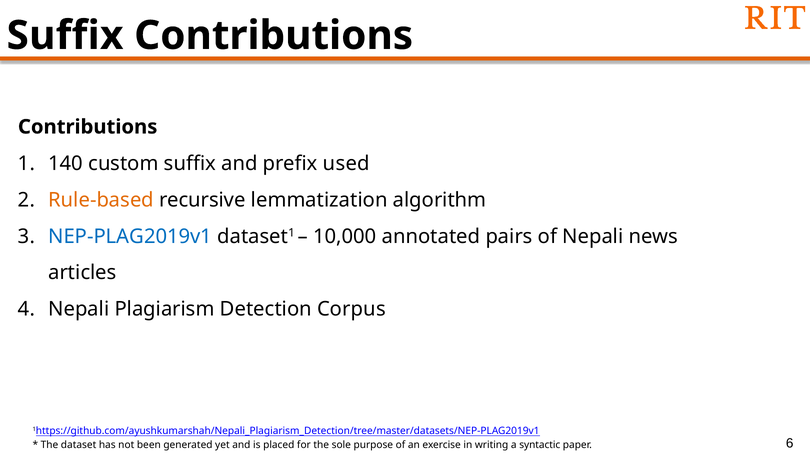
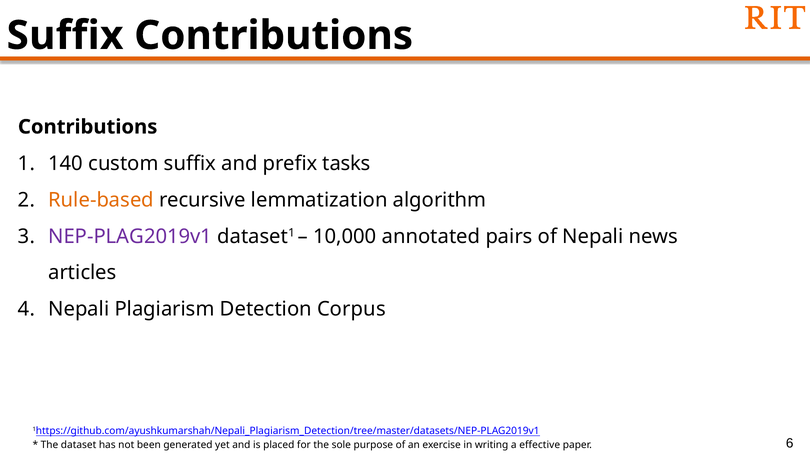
used: used -> tasks (346, 163)
NEP-PLAG2019v1 colour: blue -> purple (130, 236)
syntactic: syntactic -> effective (540, 444)
